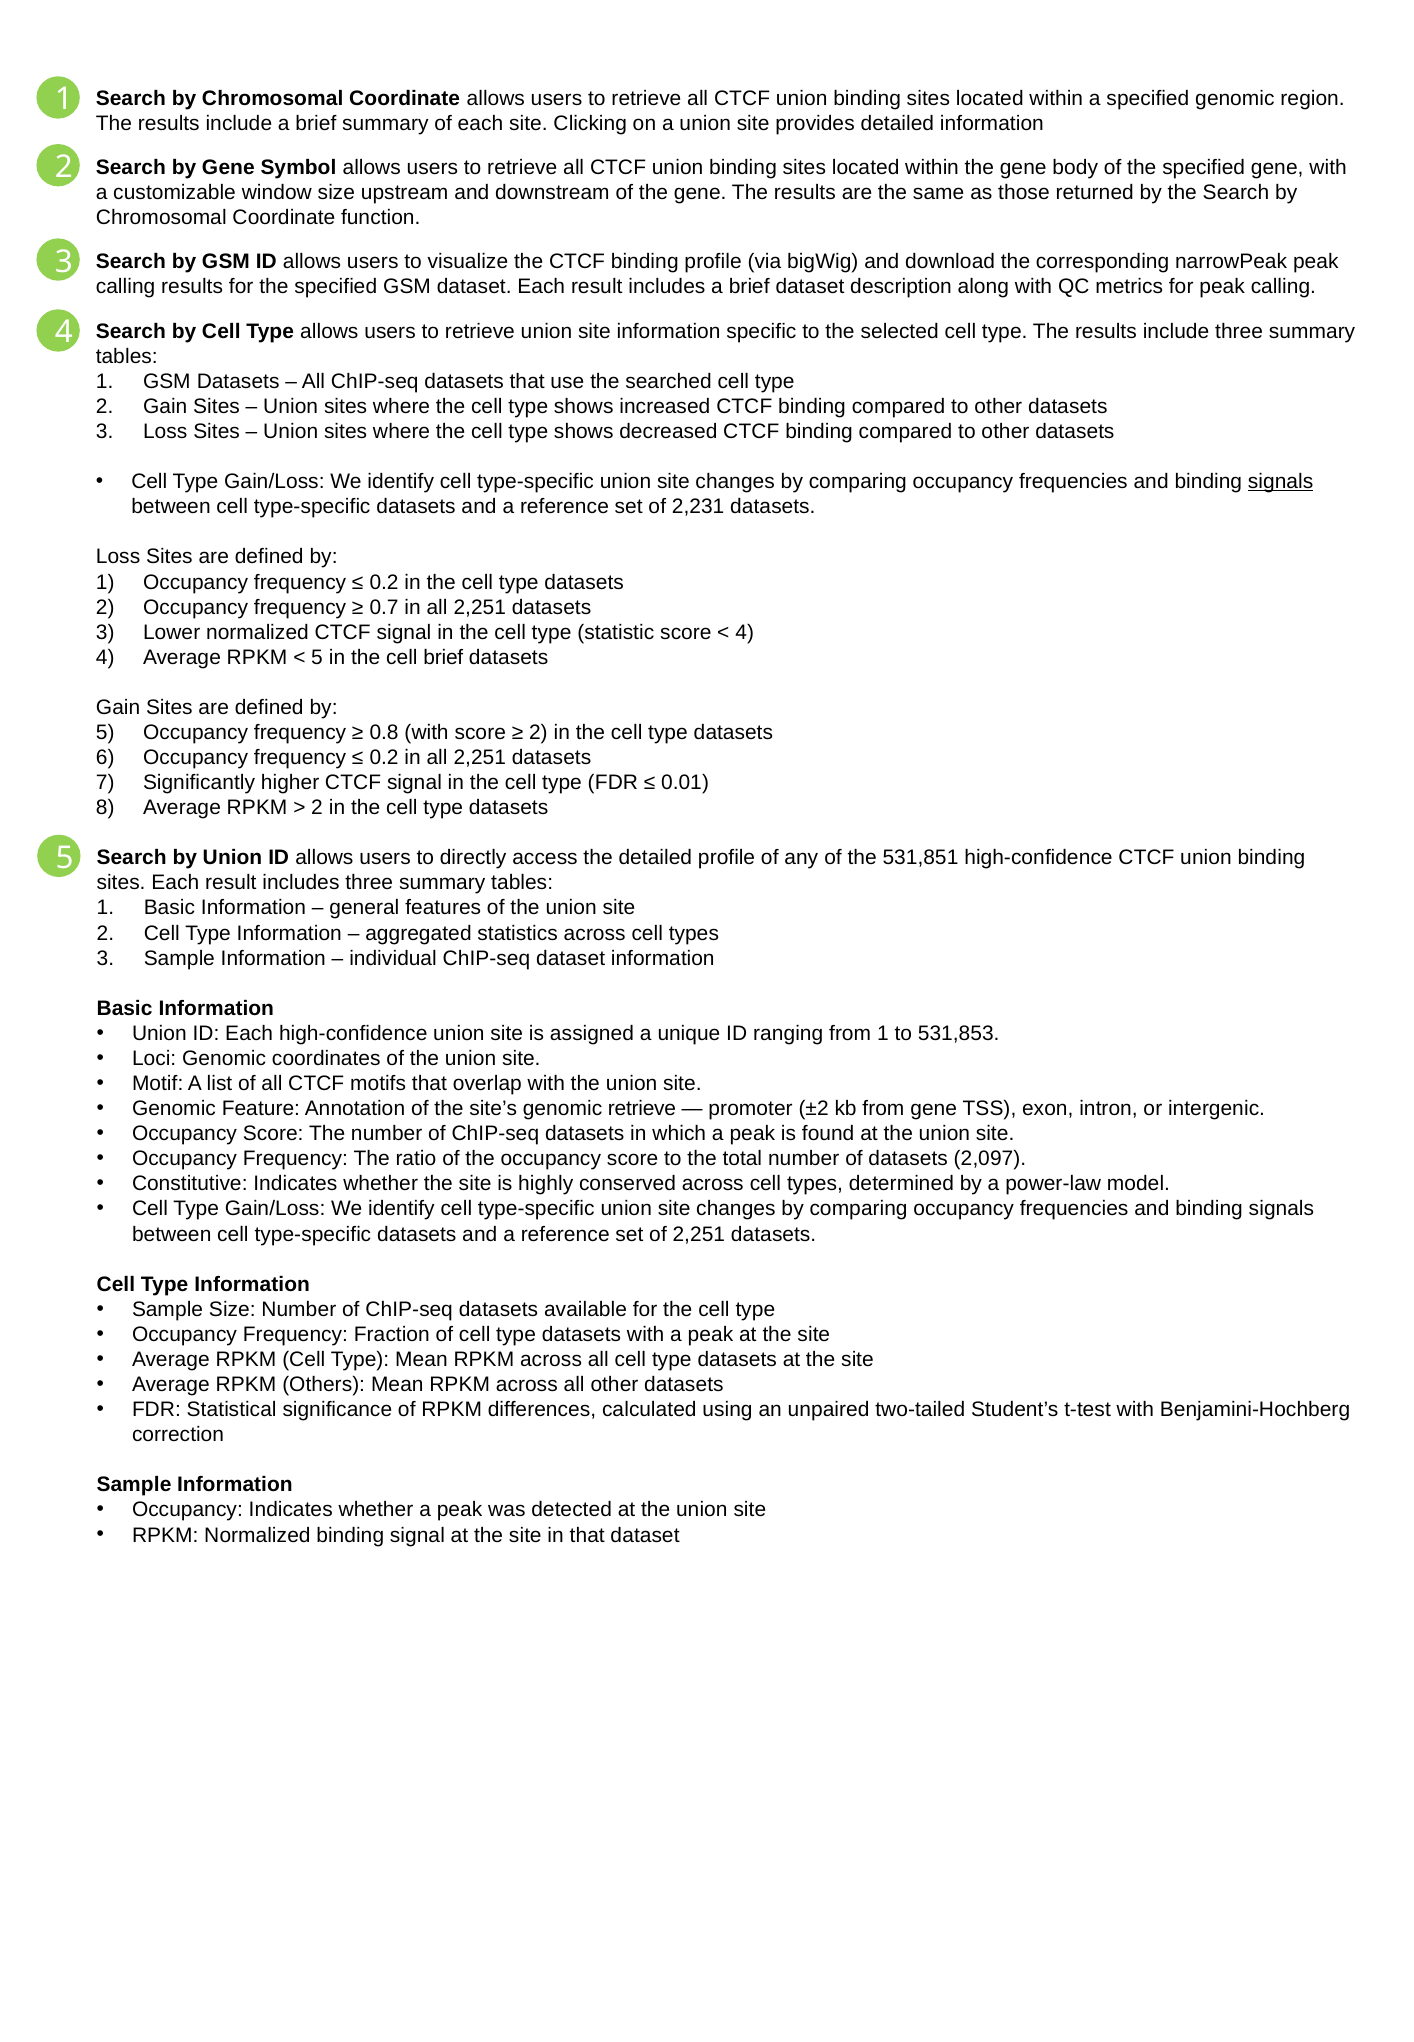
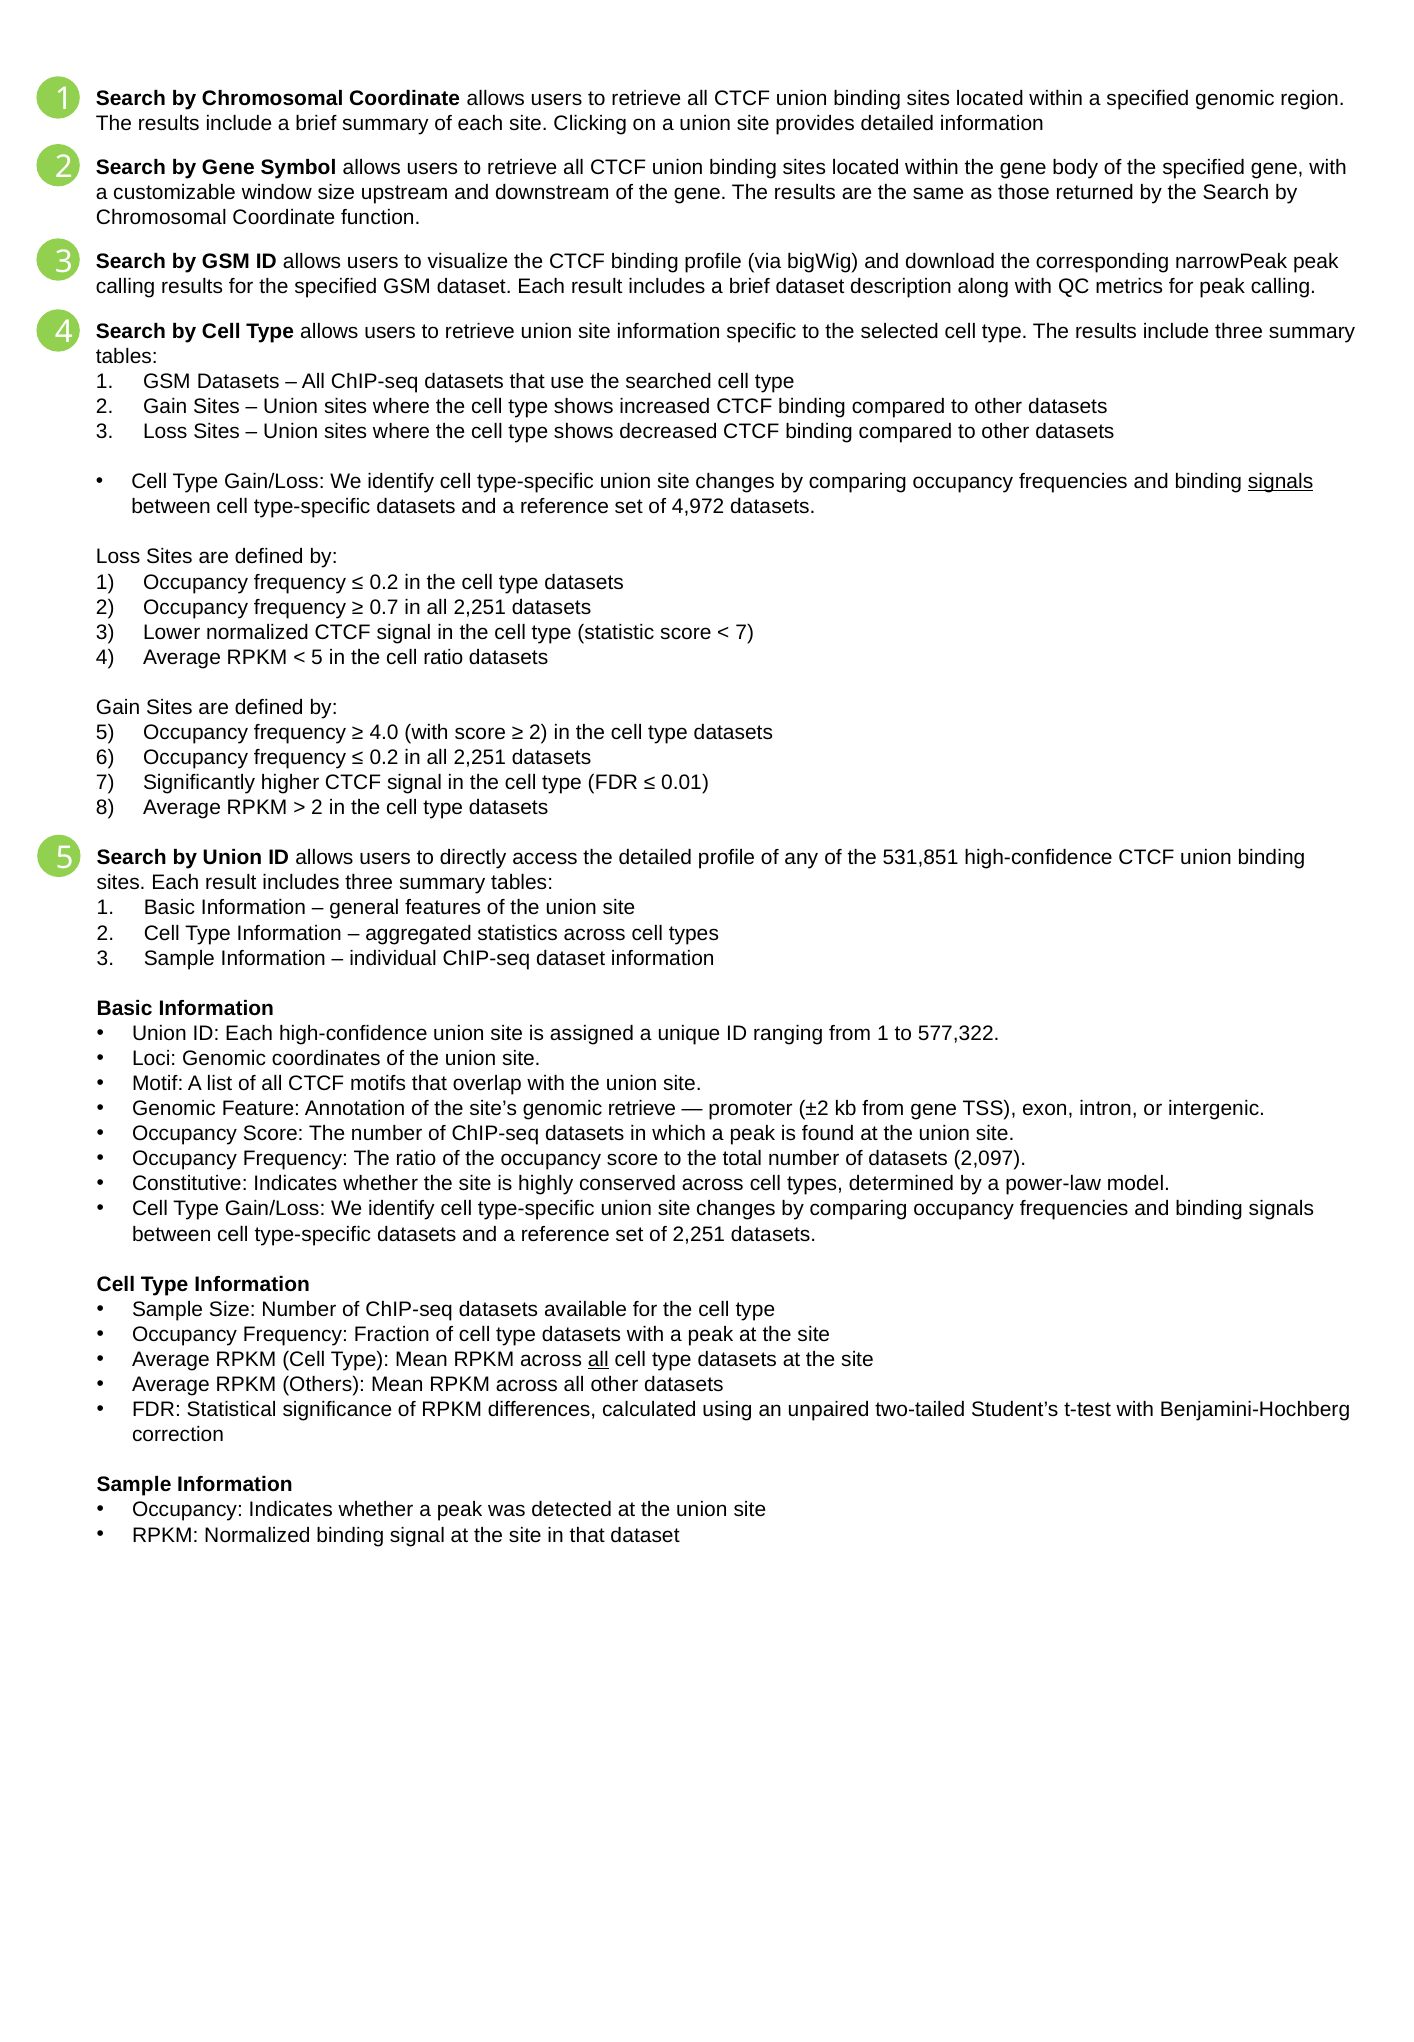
2,231: 2,231 -> 4,972 (698, 507)
4: 4 -> 7 (745, 632)
cell brief: brief -> ratio (443, 658)
0.8: 0.8 -> 4.0 (384, 733)
531,853: 531,853 -> 577,322 (959, 1034)
all underline: none -> present (598, 1360)
